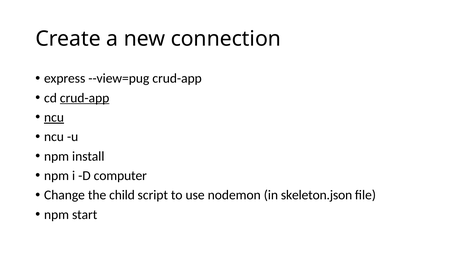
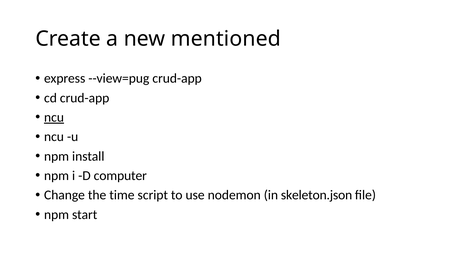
connection: connection -> mentioned (226, 39)
crud-app underline: present -> none (85, 98)
child: child -> time (122, 195)
